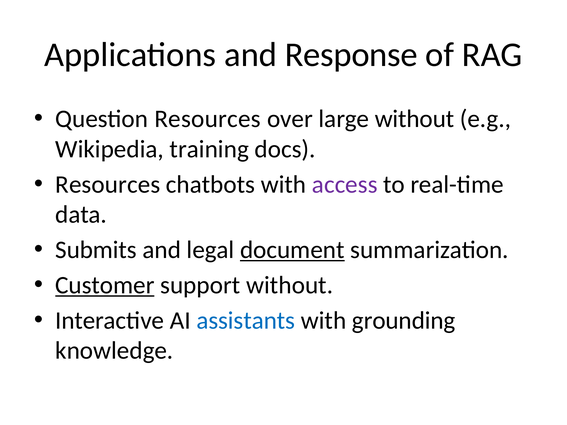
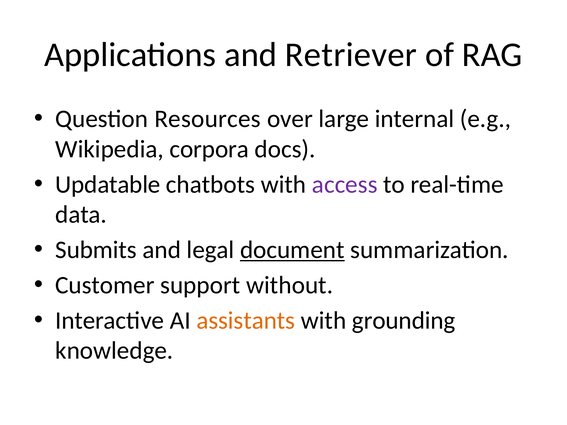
Response: Response -> Retriever (351, 55)
large without: without -> internal (414, 119)
training: training -> corpora (209, 149)
Resources: Resources -> Updatable (108, 184)
Customer underline: present -> none (105, 285)
assistants colour: blue -> orange (246, 321)
